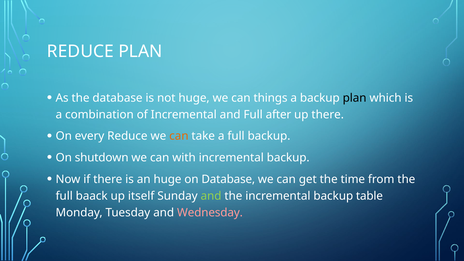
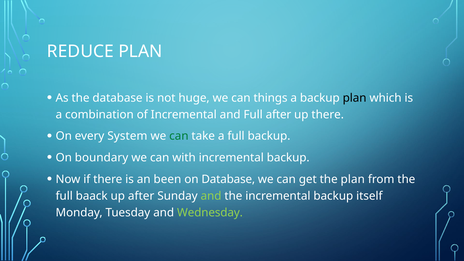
every Reduce: Reduce -> System (127, 136)
can colour: orange -> green (179, 136)
shutdown: shutdown -> boundary (102, 158)
an huge: huge -> been (167, 179)
the time: time -> plan (353, 179)
up itself: itself -> after (141, 196)
table: table -> itself (369, 196)
Wednesday colour: pink -> light green (210, 213)
